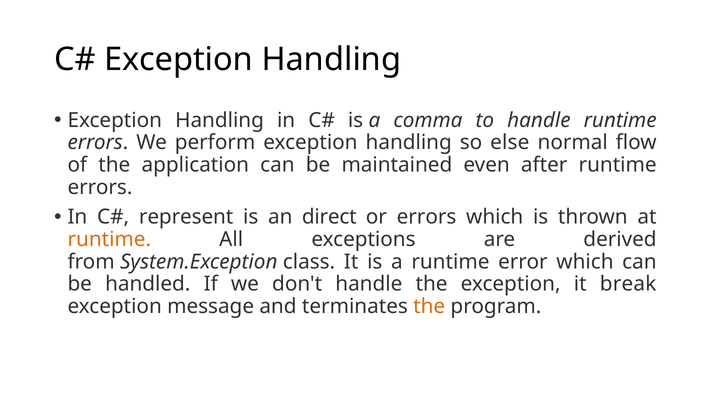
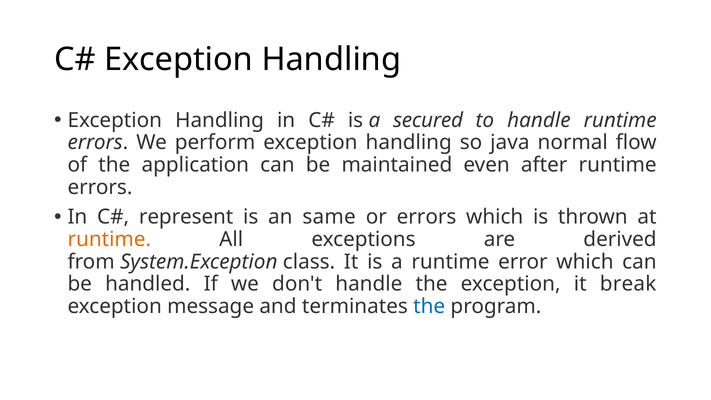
comma: comma -> secured (428, 120)
else: else -> java (510, 143)
direct: direct -> same (329, 217)
the colour: orange -> blue (429, 306)
